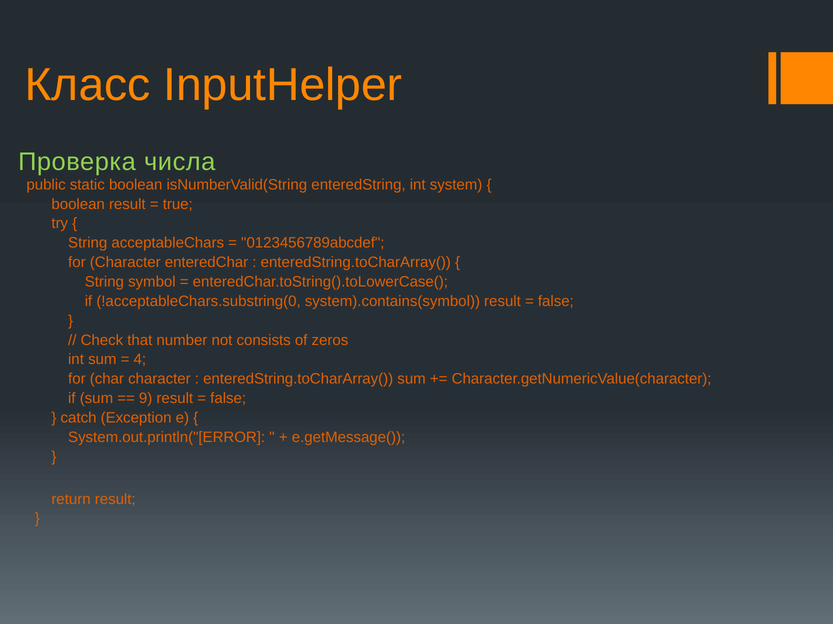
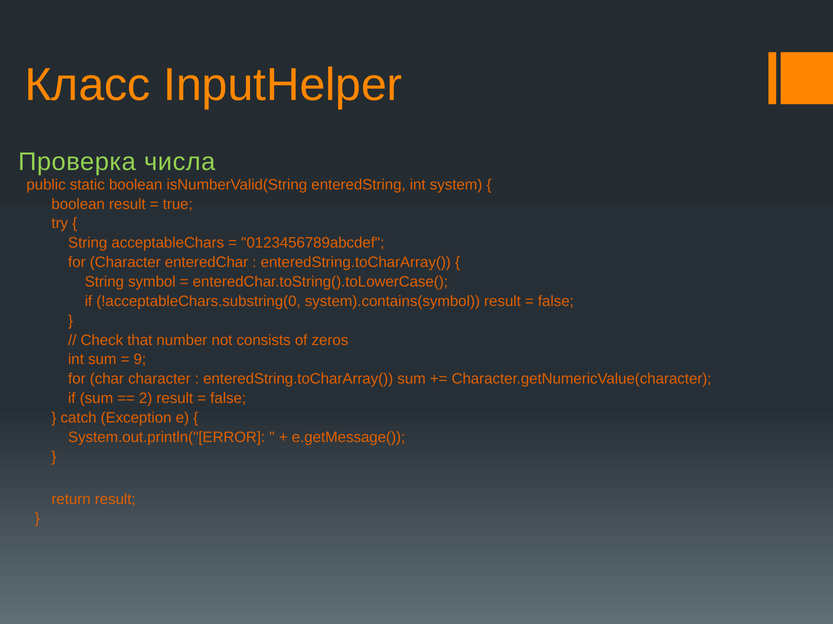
4: 4 -> 9 (140, 360)
9: 9 -> 2 (146, 399)
